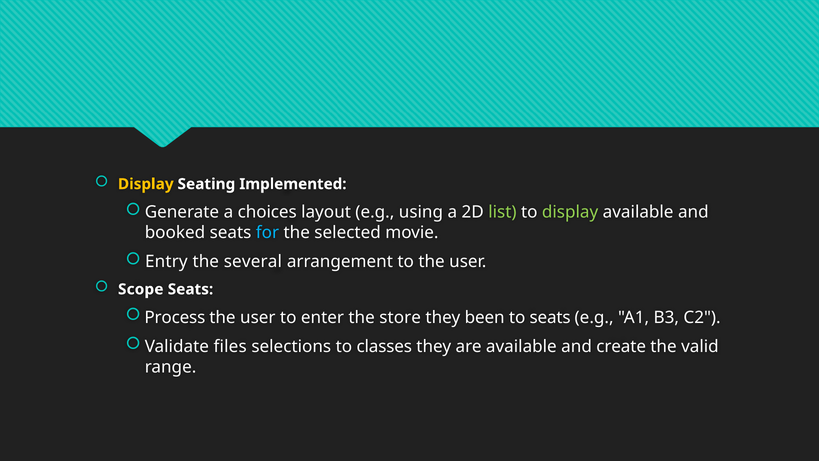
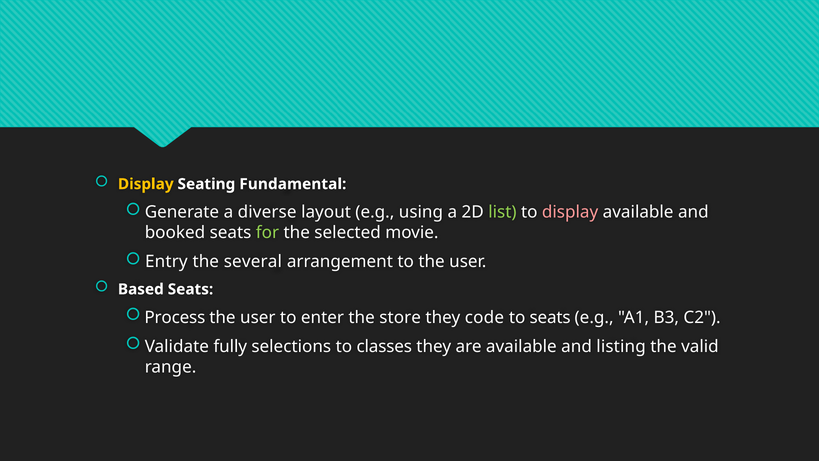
Implemented: Implemented -> Fundamental (293, 184)
choices: choices -> diverse (267, 212)
display colour: light green -> pink (570, 212)
for colour: light blue -> light green (267, 233)
Scope: Scope -> Based (141, 289)
been: been -> code (484, 317)
files: files -> fully (230, 346)
create: create -> listing (621, 346)
